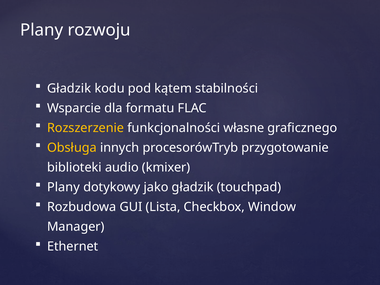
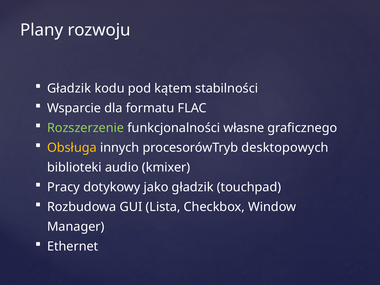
Rozszerzenie colour: yellow -> light green (86, 128)
przygotowanie: przygotowanie -> desktopowych (285, 148)
Plany: Plany -> Pracy (63, 187)
